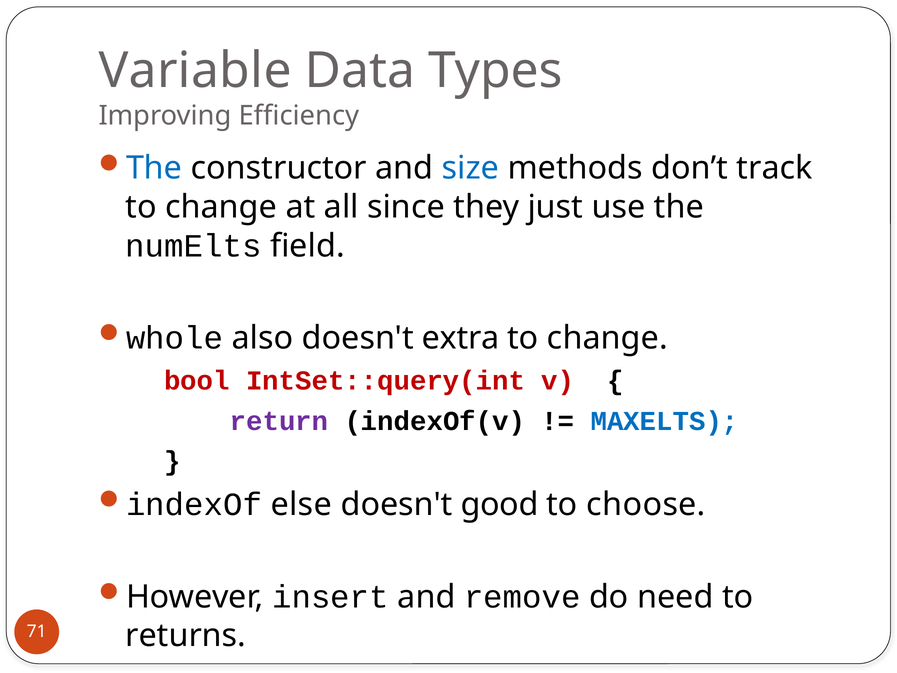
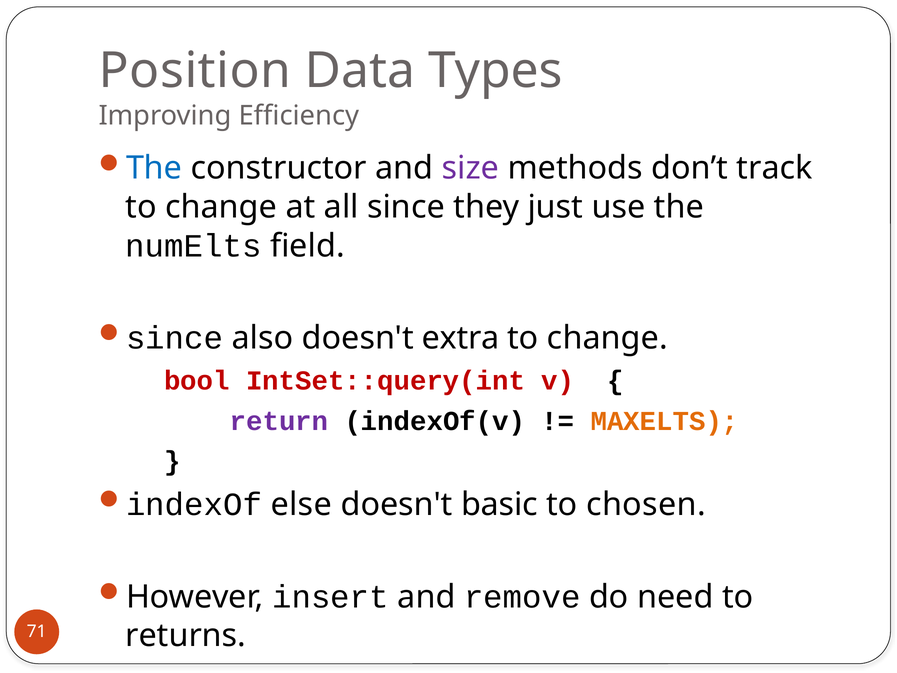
Variable: Variable -> Position (195, 71)
size colour: blue -> purple (470, 168)
whole: whole -> since (175, 338)
MAXELTS colour: blue -> orange (665, 421)
good: good -> basic (499, 504)
choose: choose -> chosen (646, 504)
